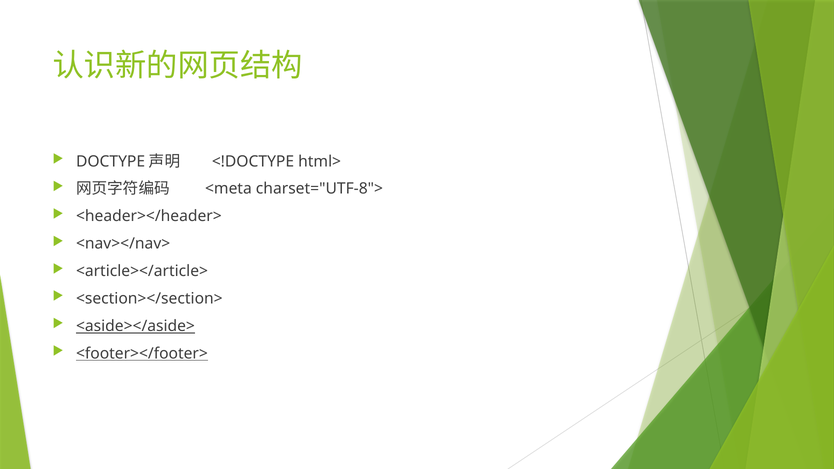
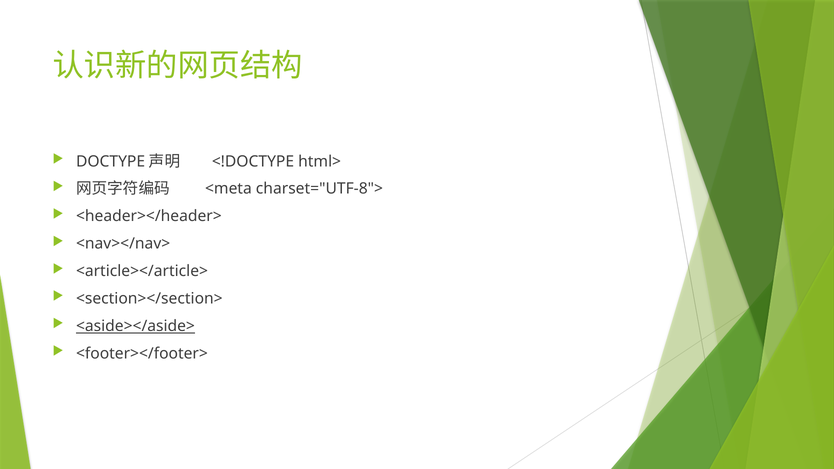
<footer></footer> underline: present -> none (142, 354)
